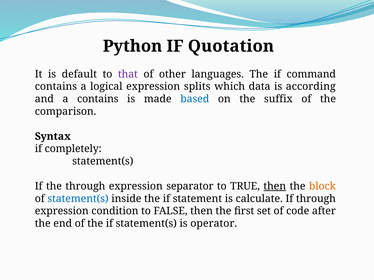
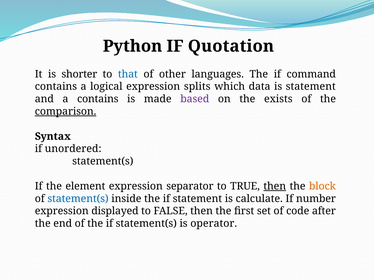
default: default -> shorter (79, 74)
that colour: purple -> blue (128, 74)
is according: according -> statement (311, 87)
based colour: blue -> purple (195, 99)
suffix: suffix -> exists (278, 99)
comparison underline: none -> present (66, 112)
completely: completely -> unordered (73, 149)
the through: through -> element (85, 186)
If through: through -> number (316, 199)
condition: condition -> displayed (115, 211)
